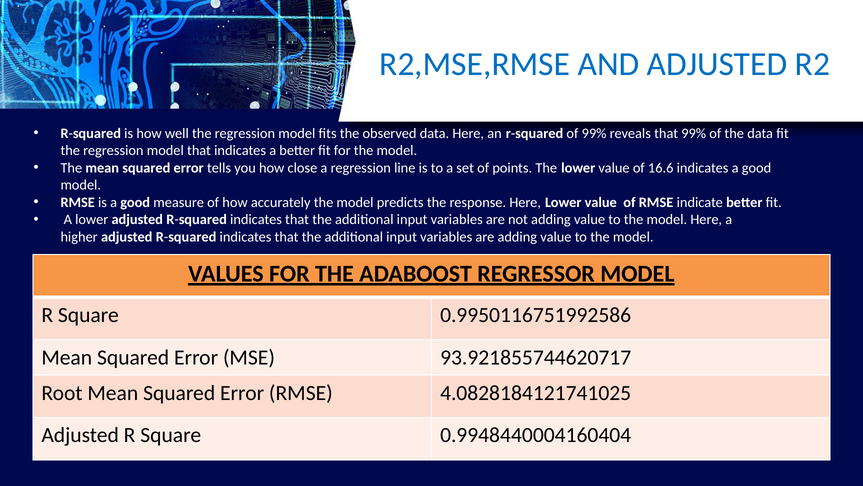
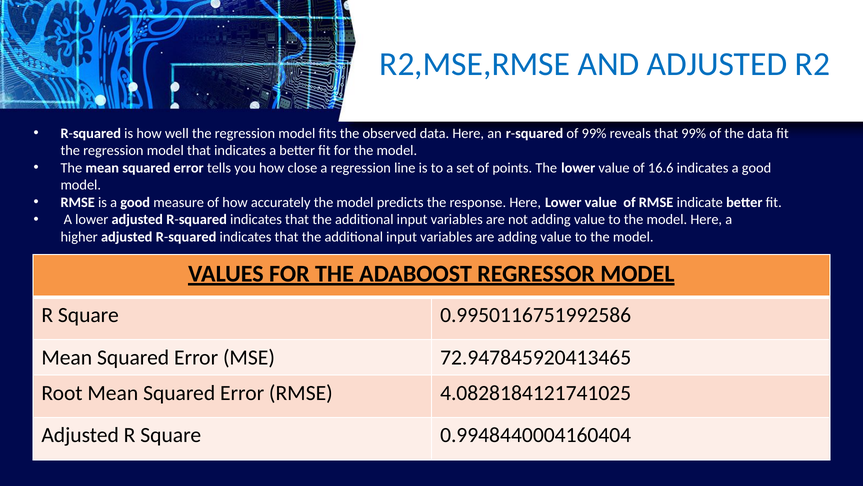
93.921855744620717: 93.921855744620717 -> 72.947845920413465 (536, 357)
